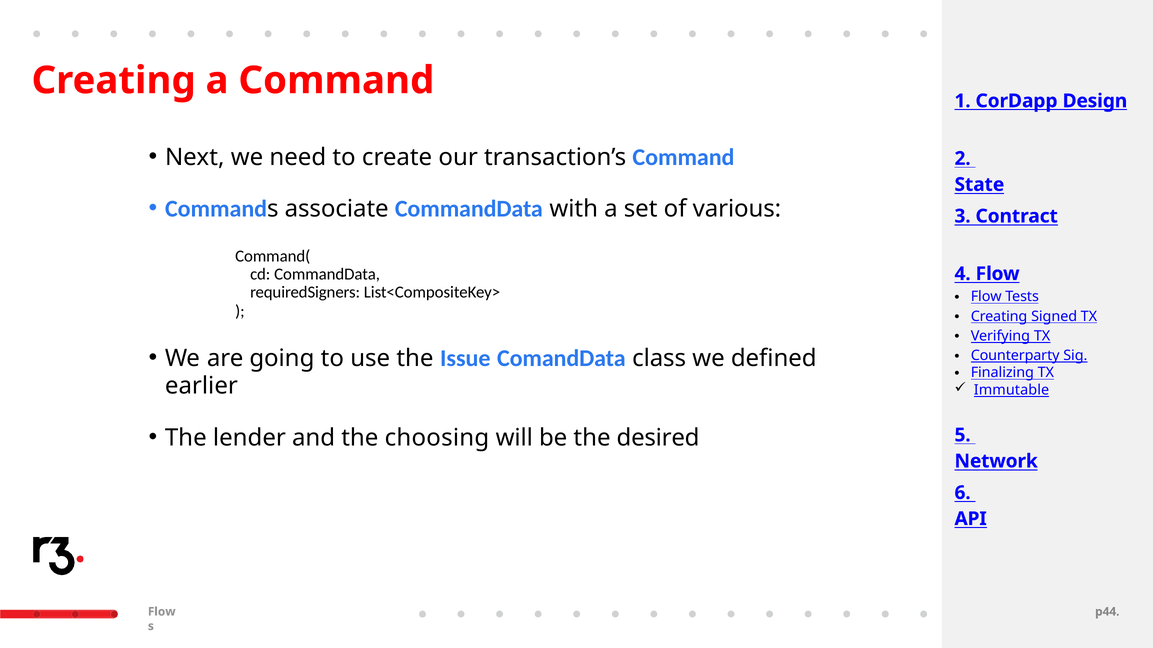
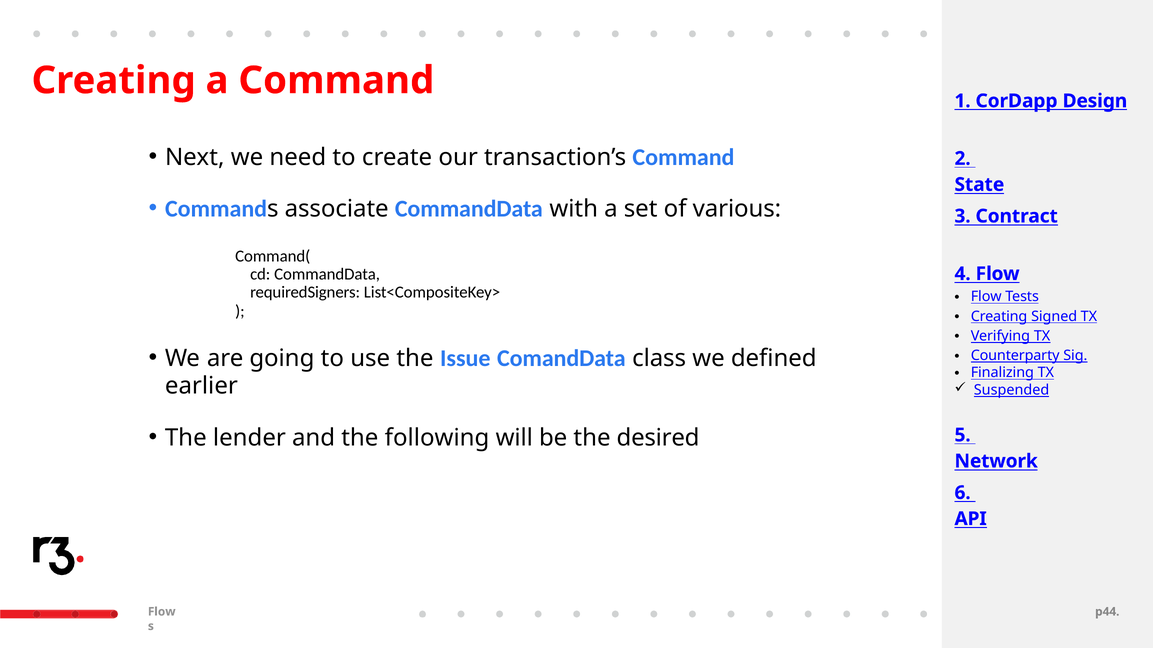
Immutable: Immutable -> Suspended (1012, 390)
choosing: choosing -> following (437, 438)
